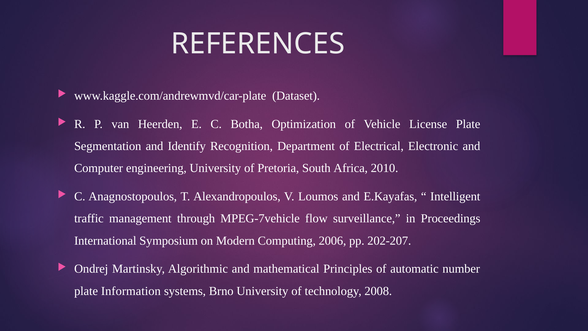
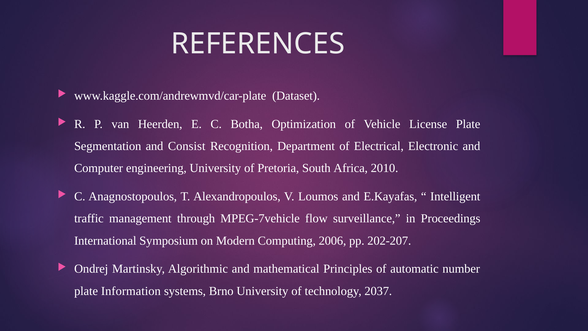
Identify: Identify -> Consist (187, 146)
2008: 2008 -> 2037 (378, 291)
